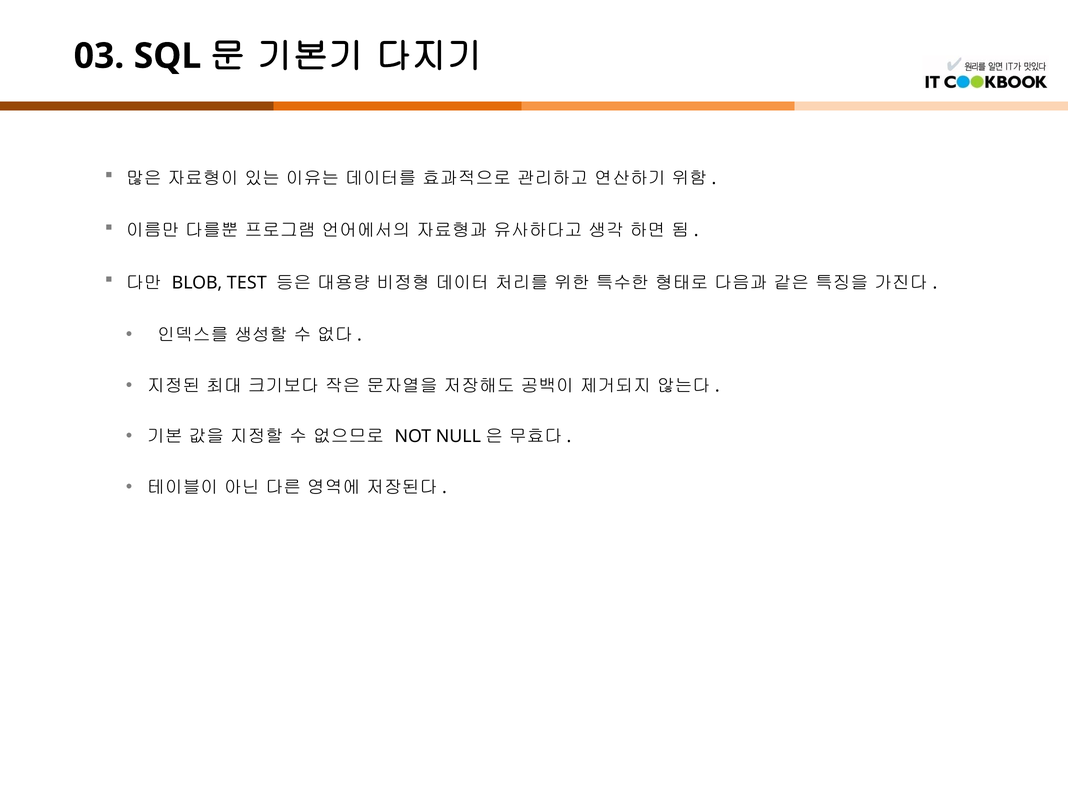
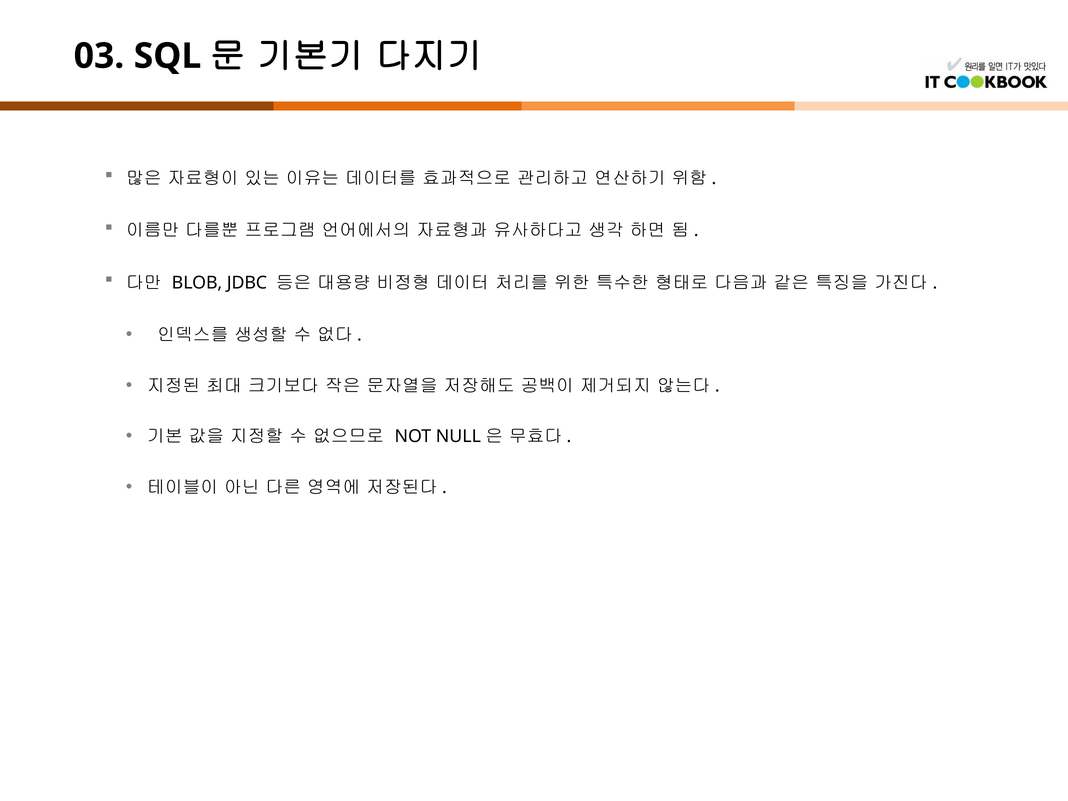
TEST: TEST -> JDBC (247, 283)
